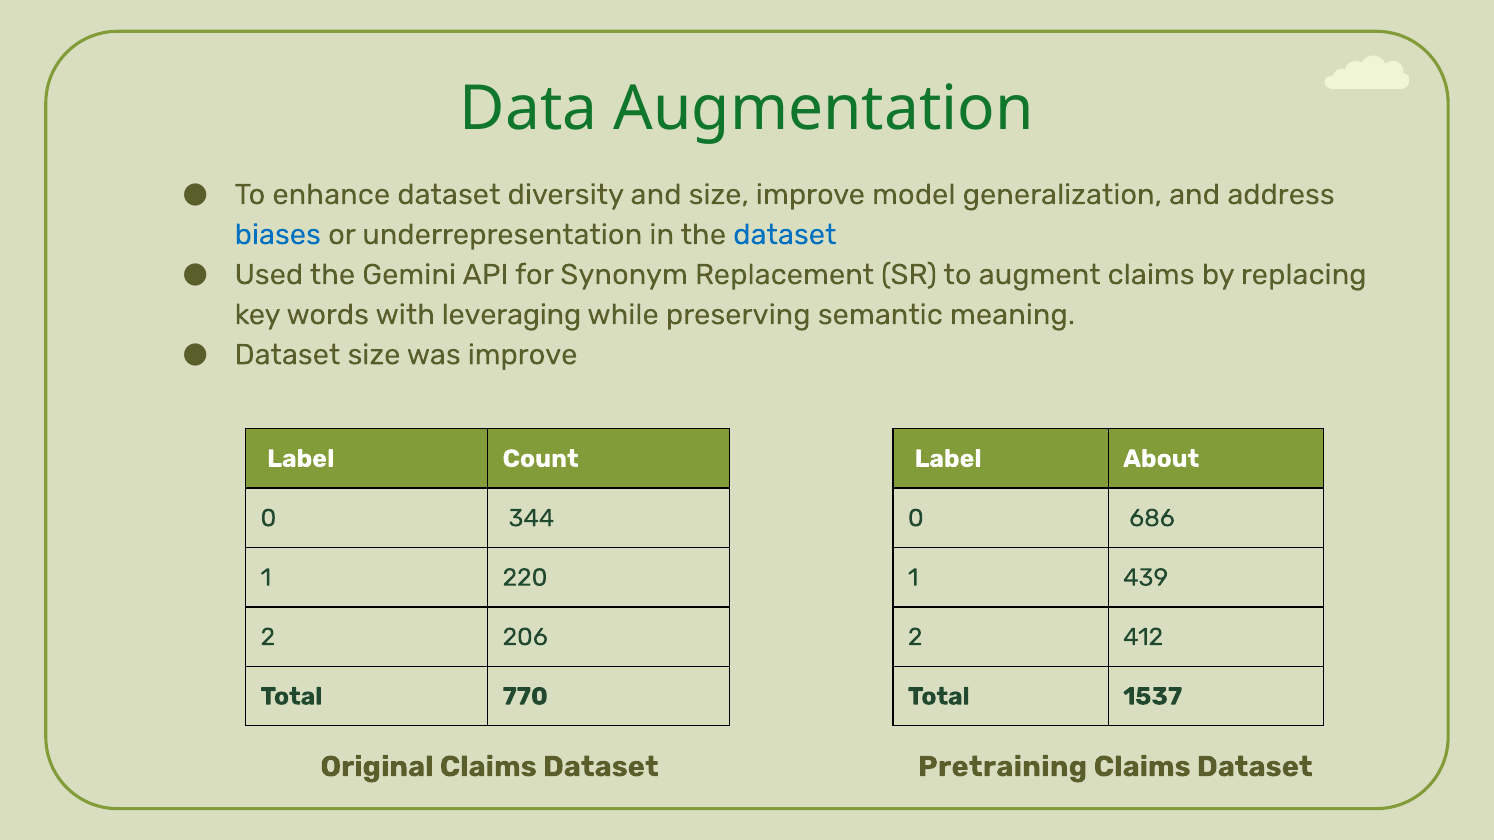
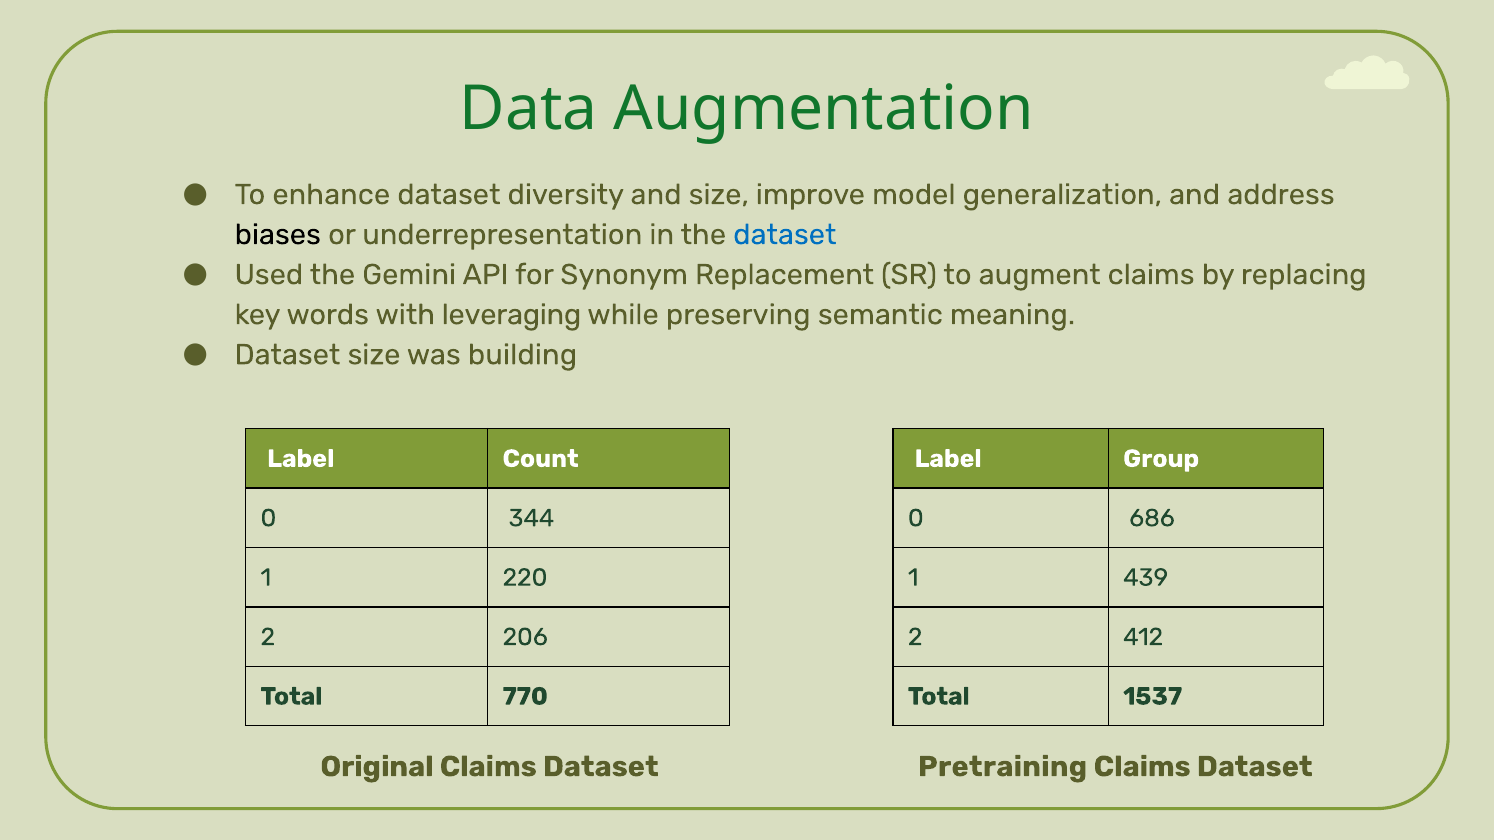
biases colour: blue -> black (278, 235)
was improve: improve -> building (523, 355)
About: About -> Group (1161, 459)
